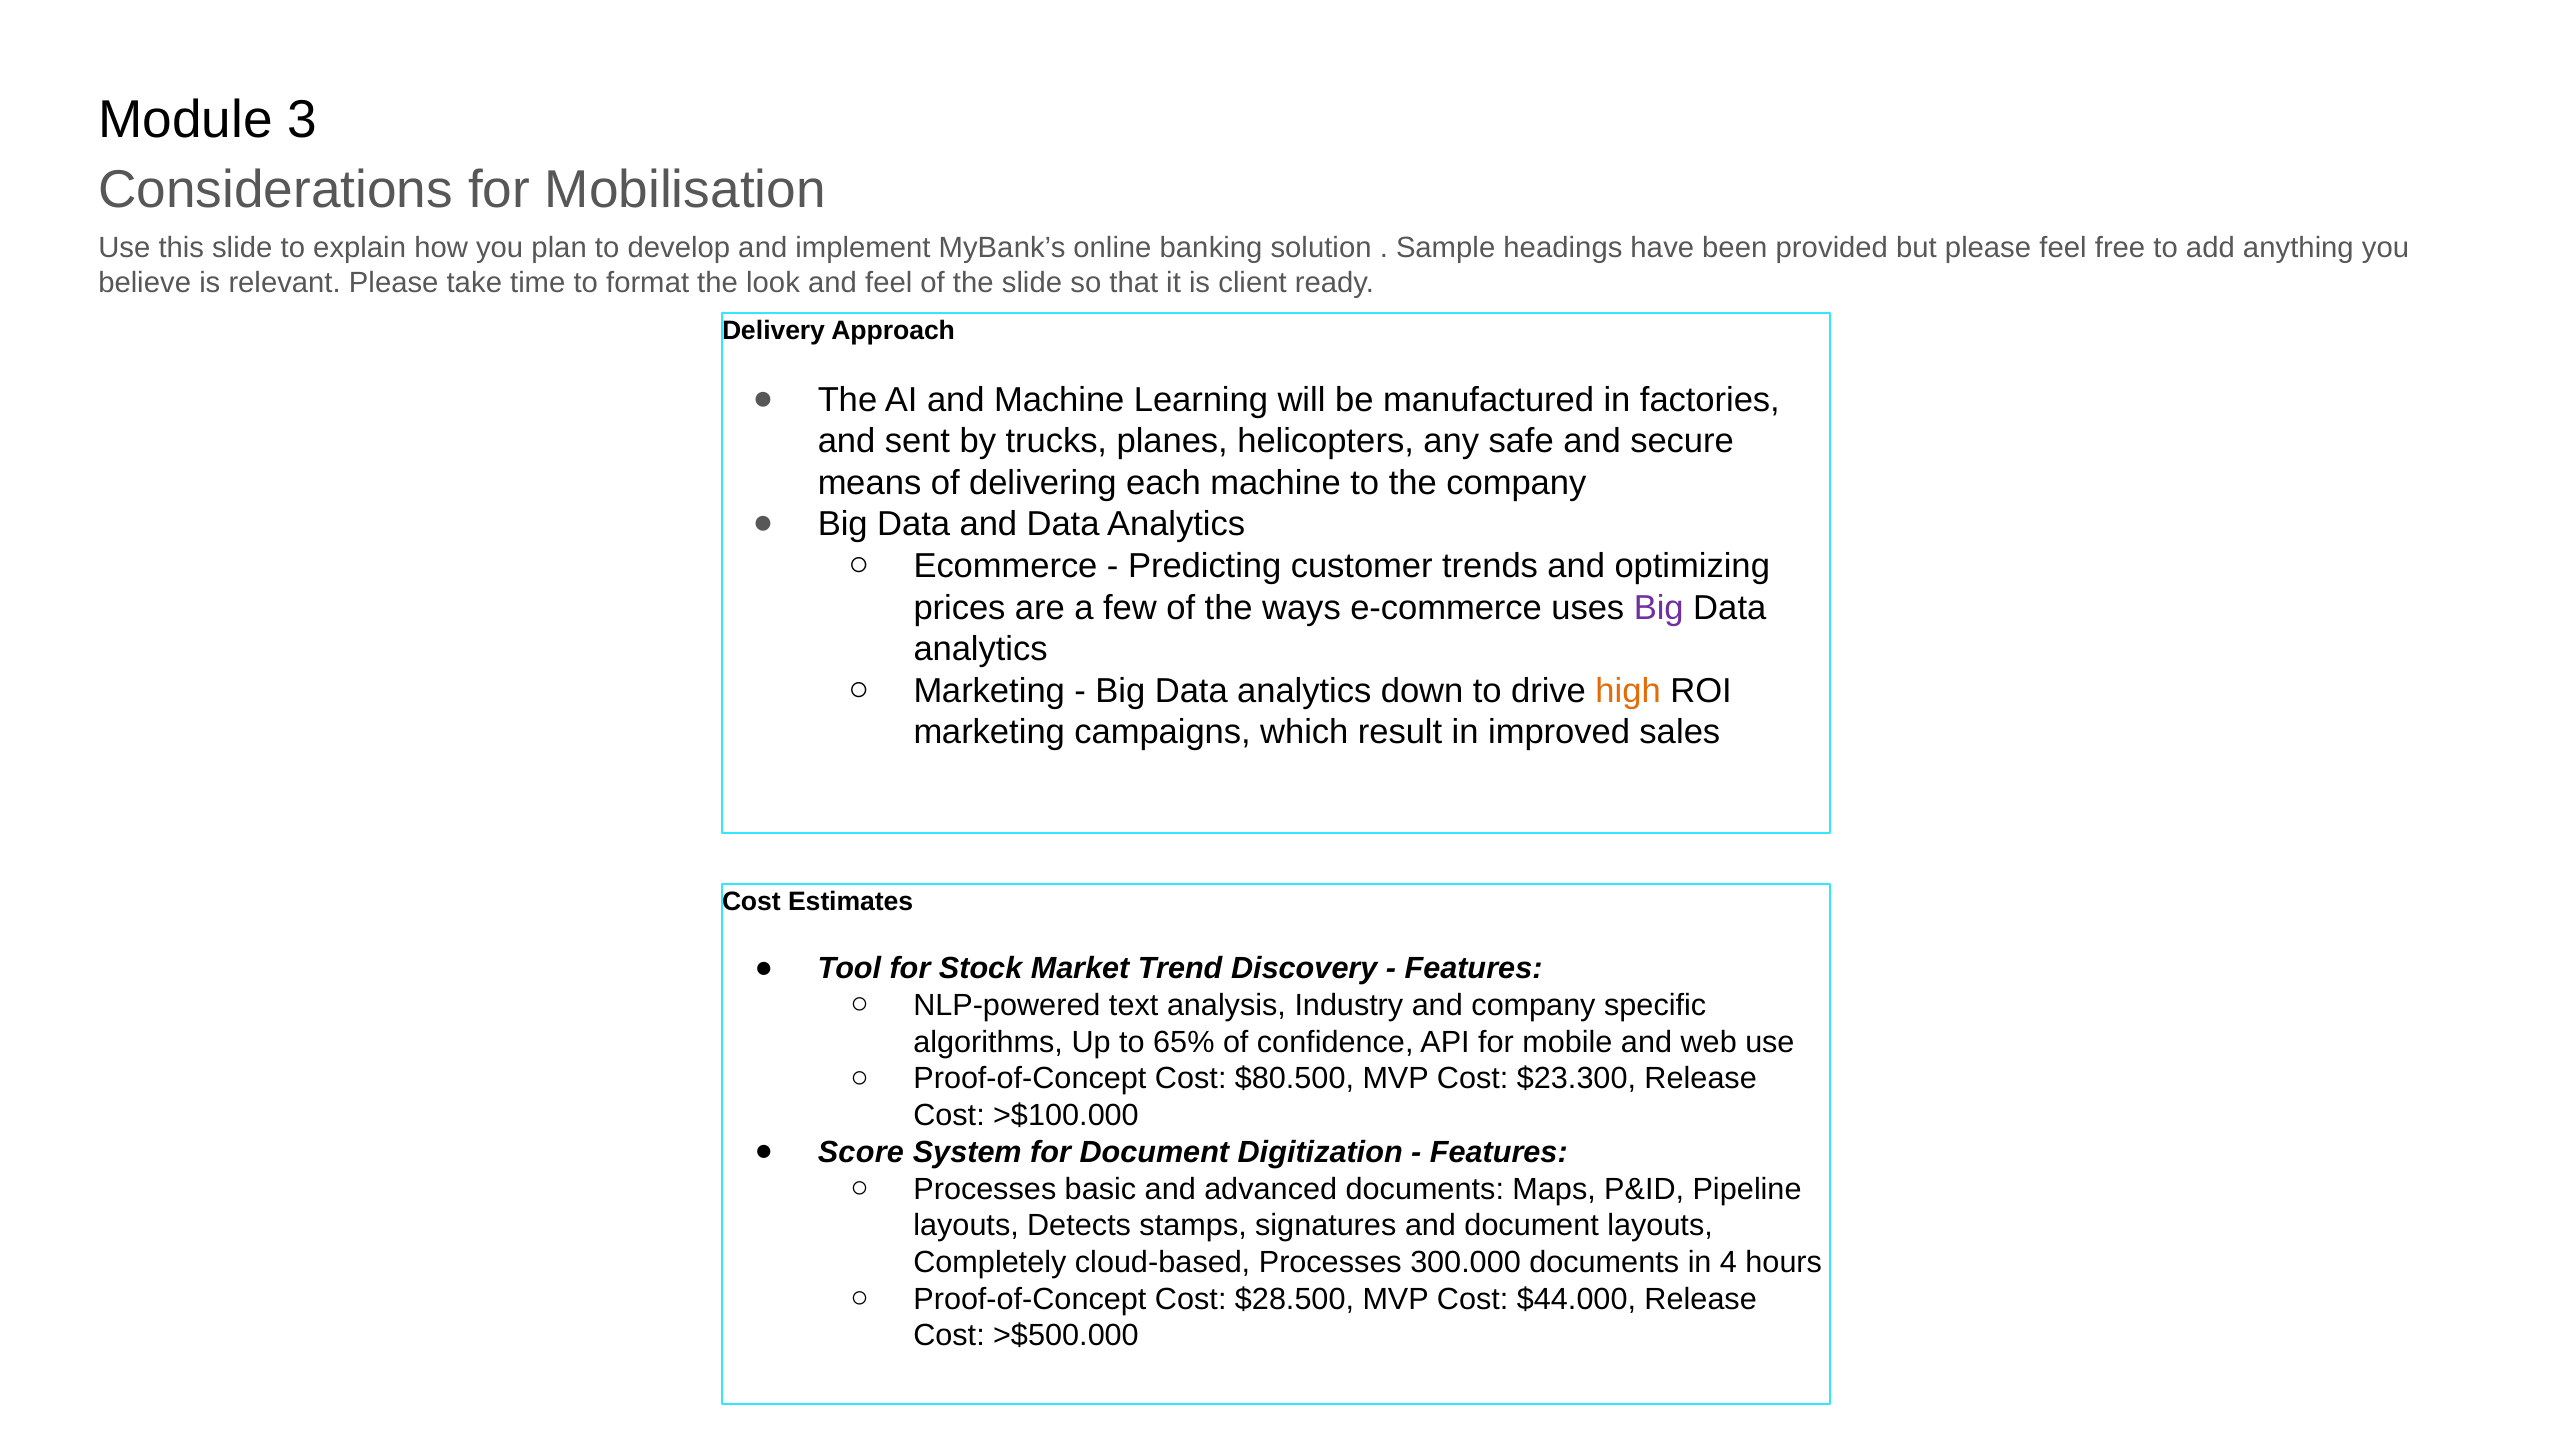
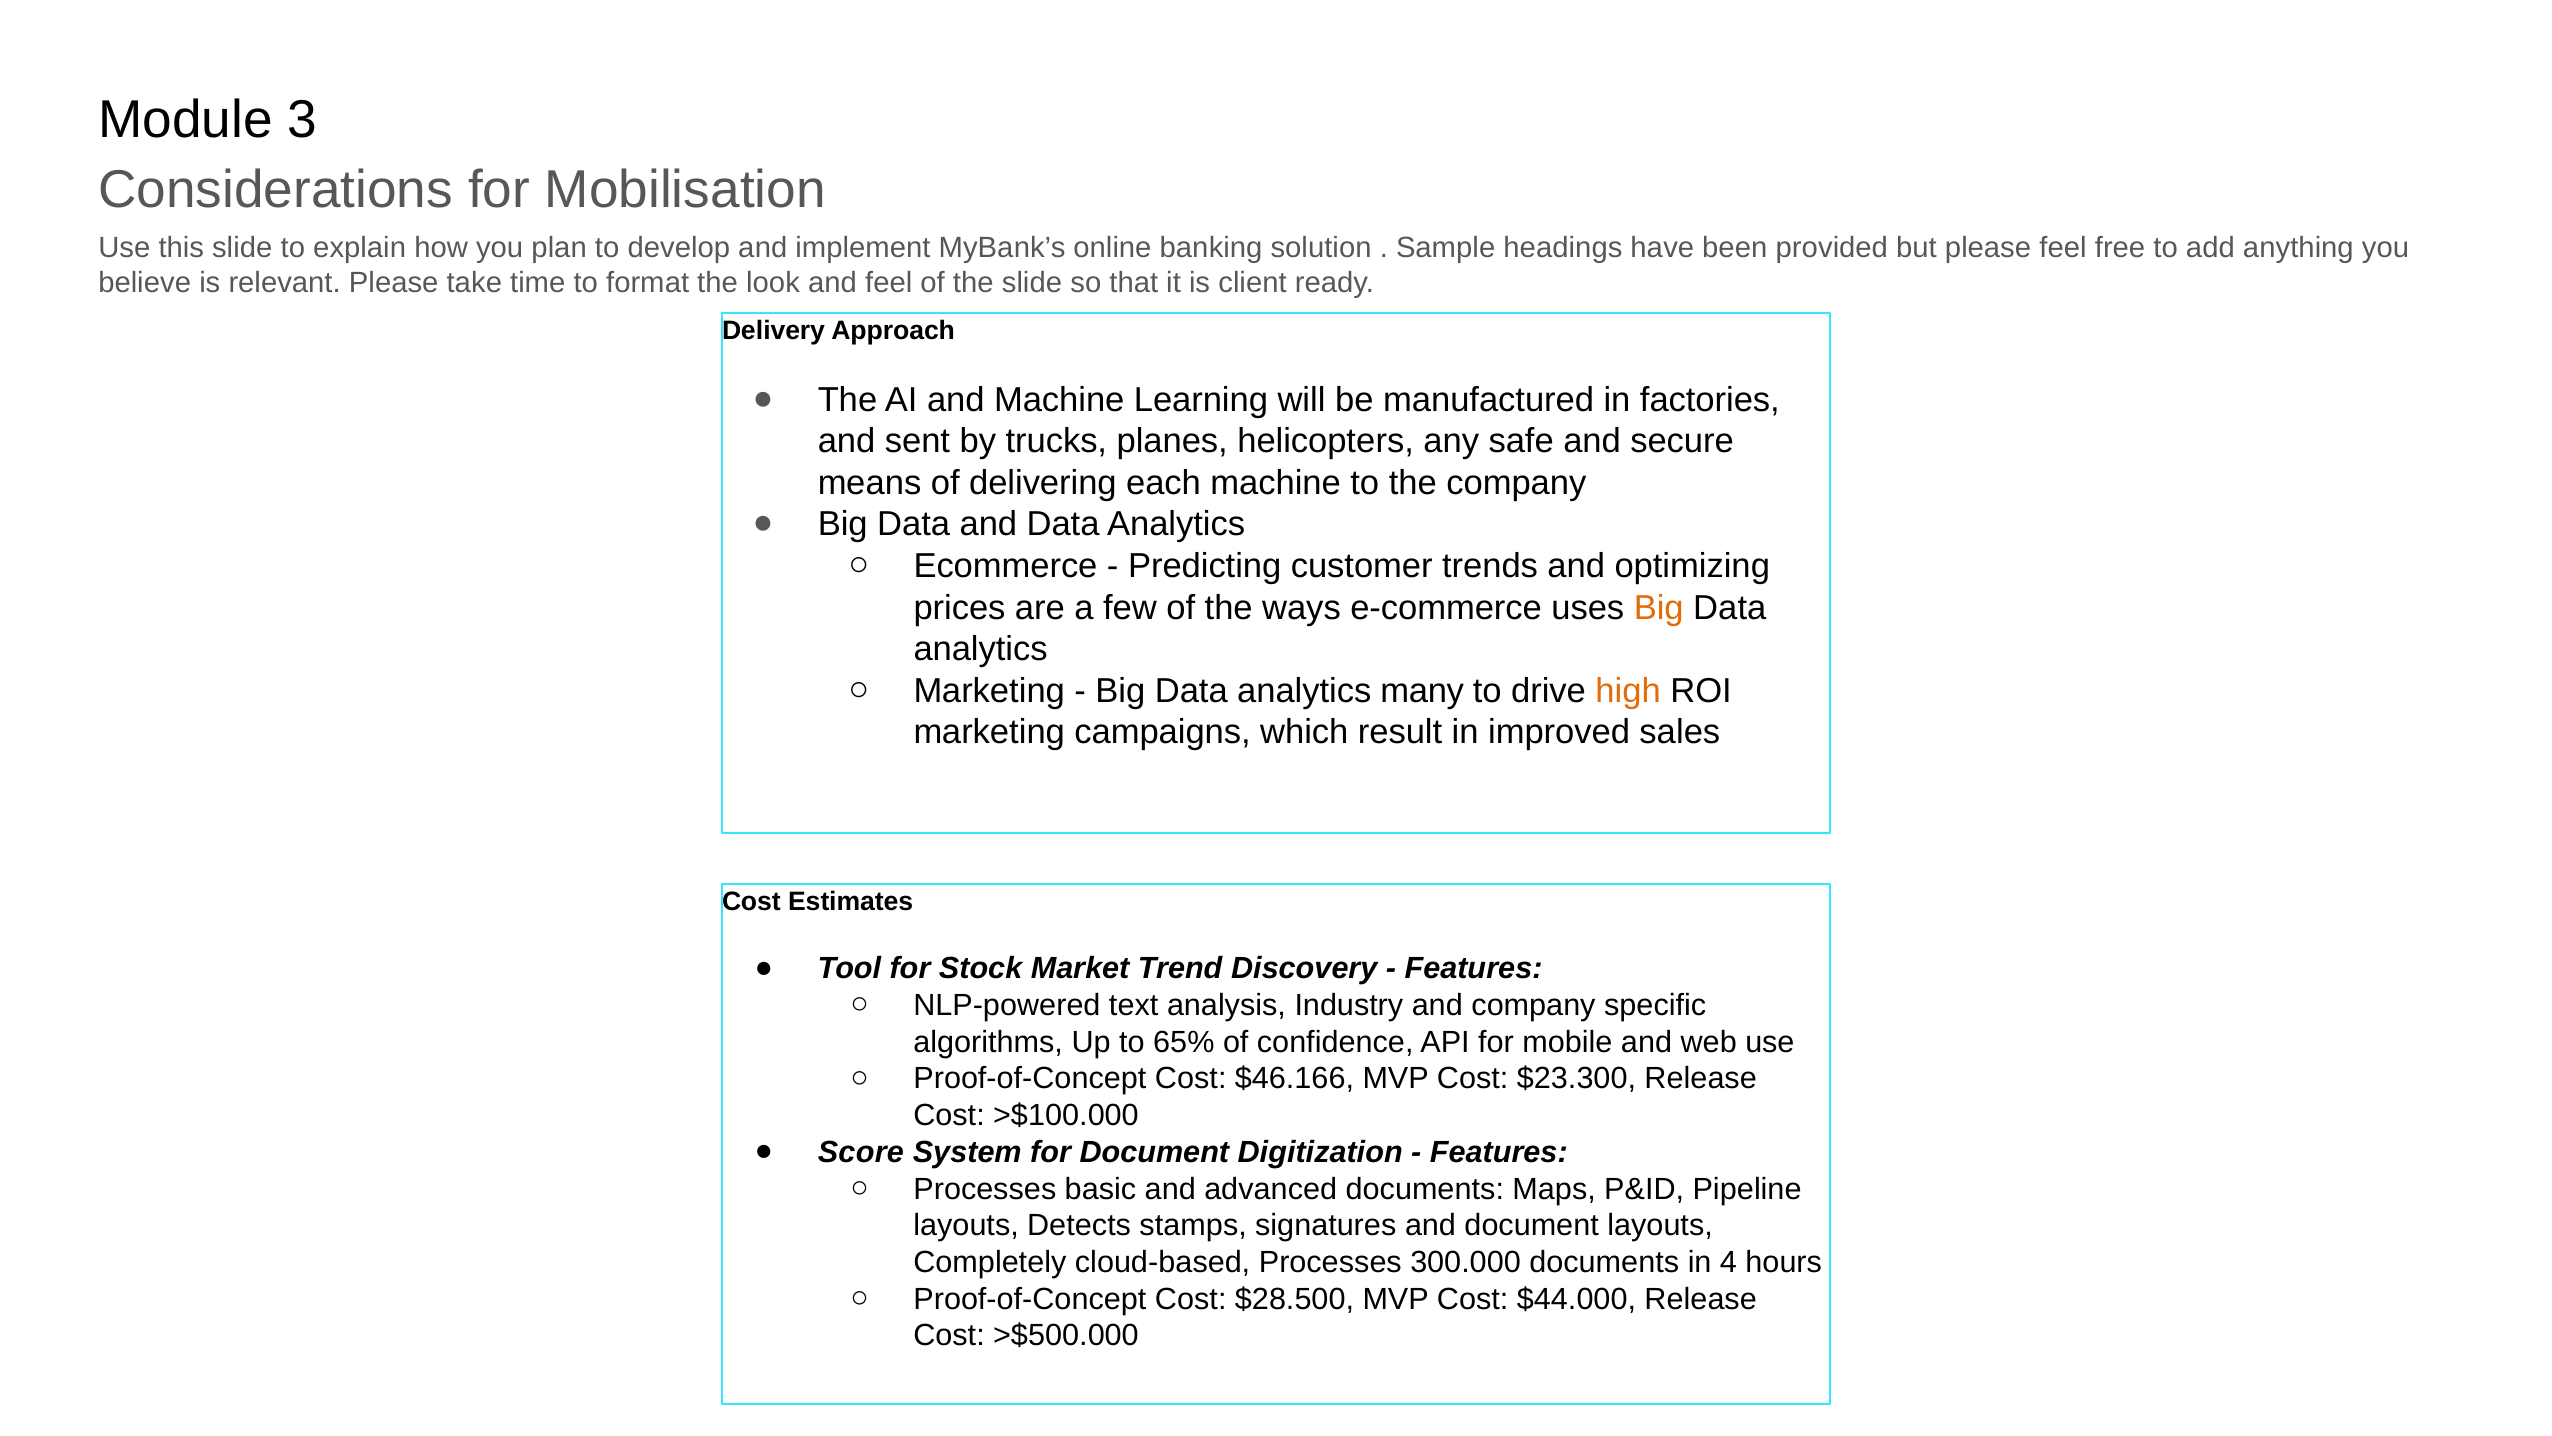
Big colour: purple -> orange (1659, 607)
down: down -> many (1422, 690)
$80.500: $80.500 -> $46.166 (1294, 1078)
